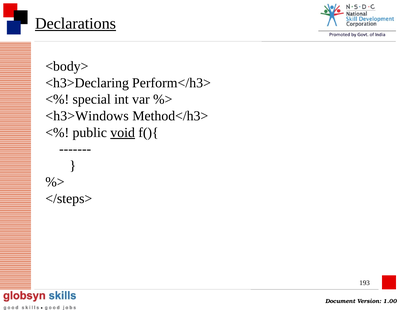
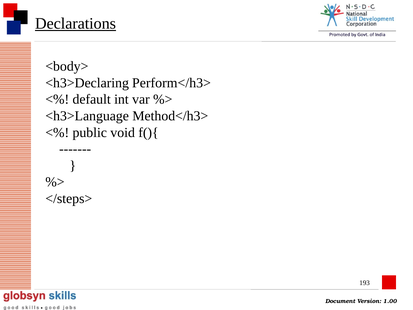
special: special -> default (92, 99)
<h3>Windows: <h3>Windows -> <h3>Language (87, 116)
void underline: present -> none (123, 132)
